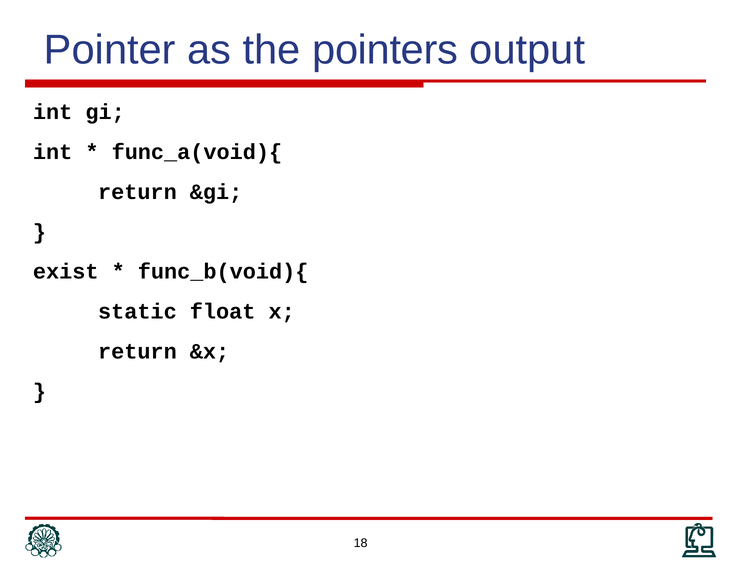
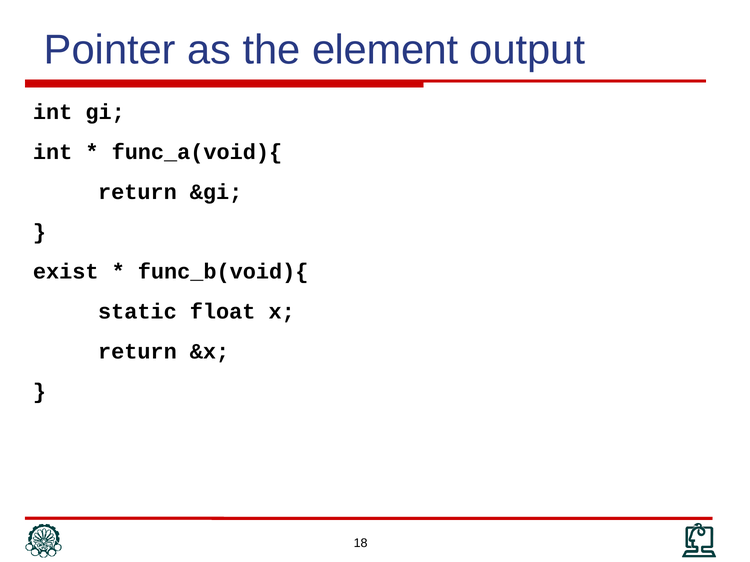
pointers: pointers -> element (385, 50)
